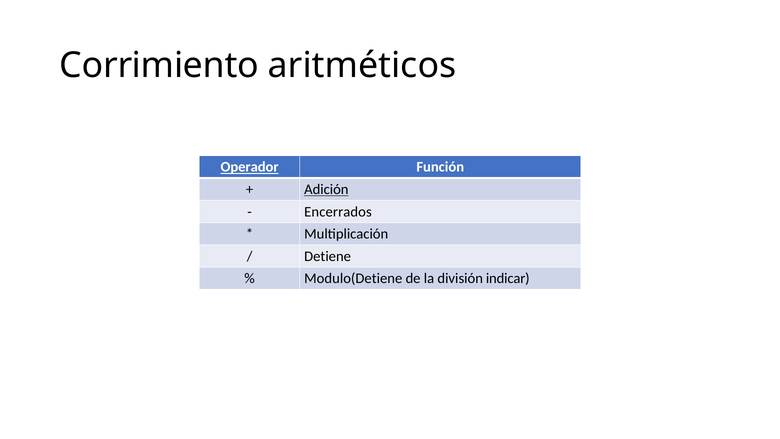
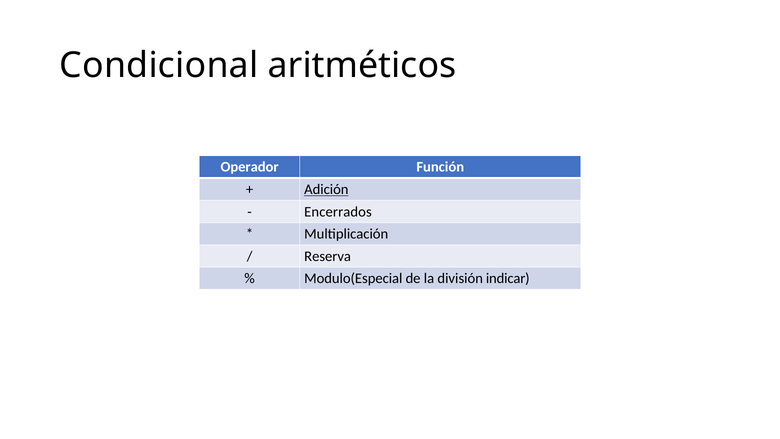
Corrimiento: Corrimiento -> Condicional (159, 66)
Operador underline: present -> none (250, 167)
Detiene: Detiene -> Reserva (328, 256)
Modulo(Detiene: Modulo(Detiene -> Modulo(Especial (353, 278)
